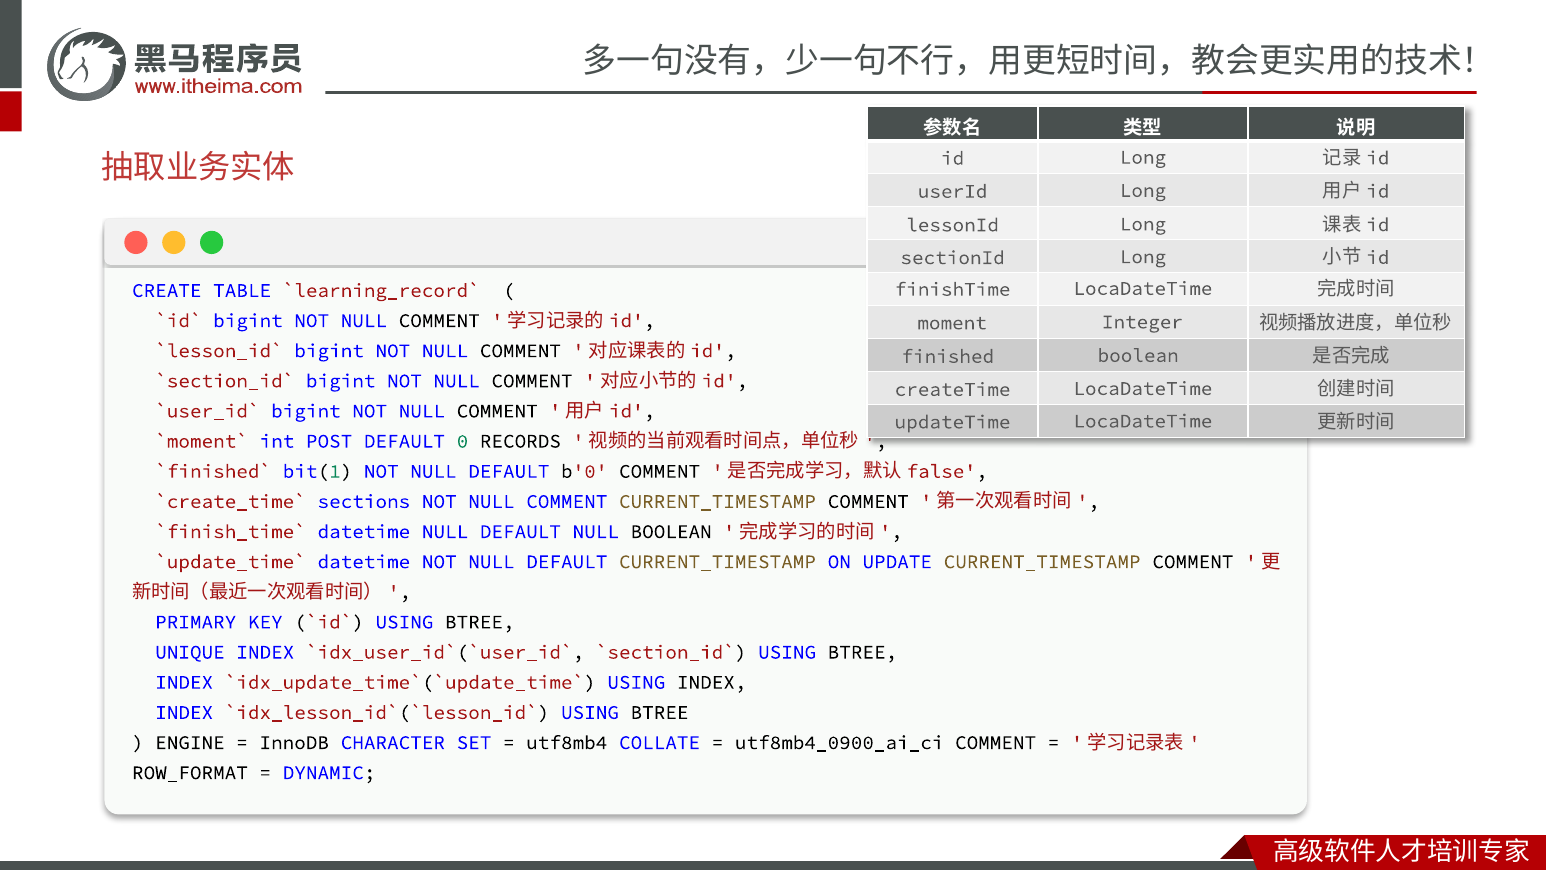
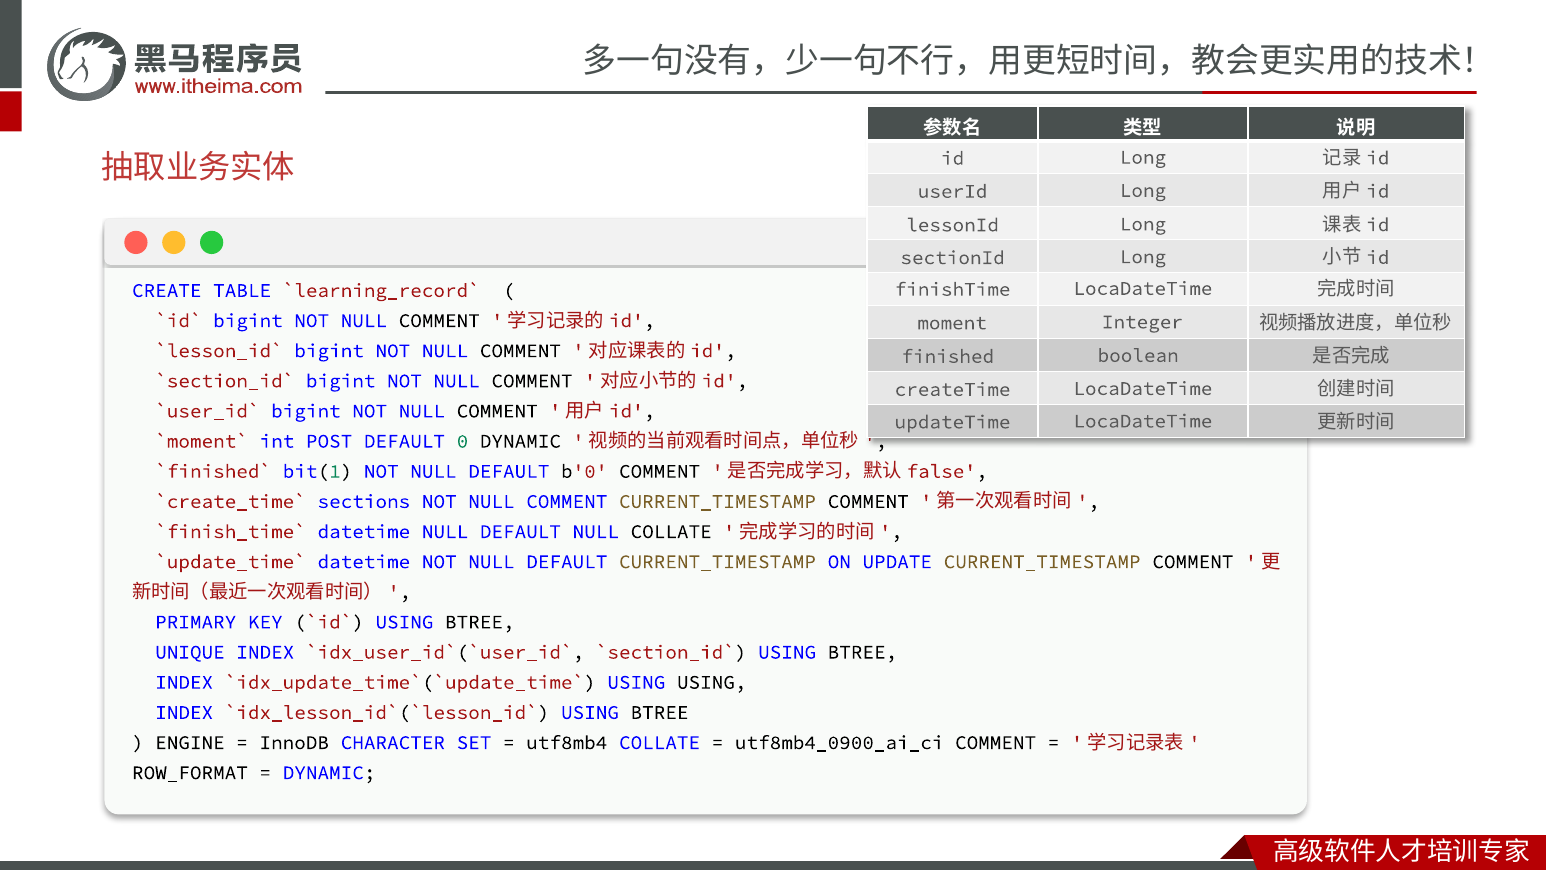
0 RECORDS: RECORDS -> DYNAMIC (520, 441)
NULL BOOLEAN: BOOLEAN -> COLLATE (671, 531)
USING INDEX: INDEX -> USING (712, 682)
